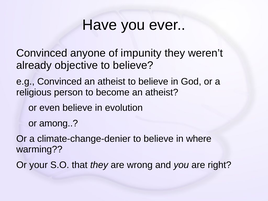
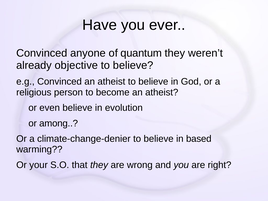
impunity: impunity -> quantum (141, 53)
where: where -> based (199, 139)
